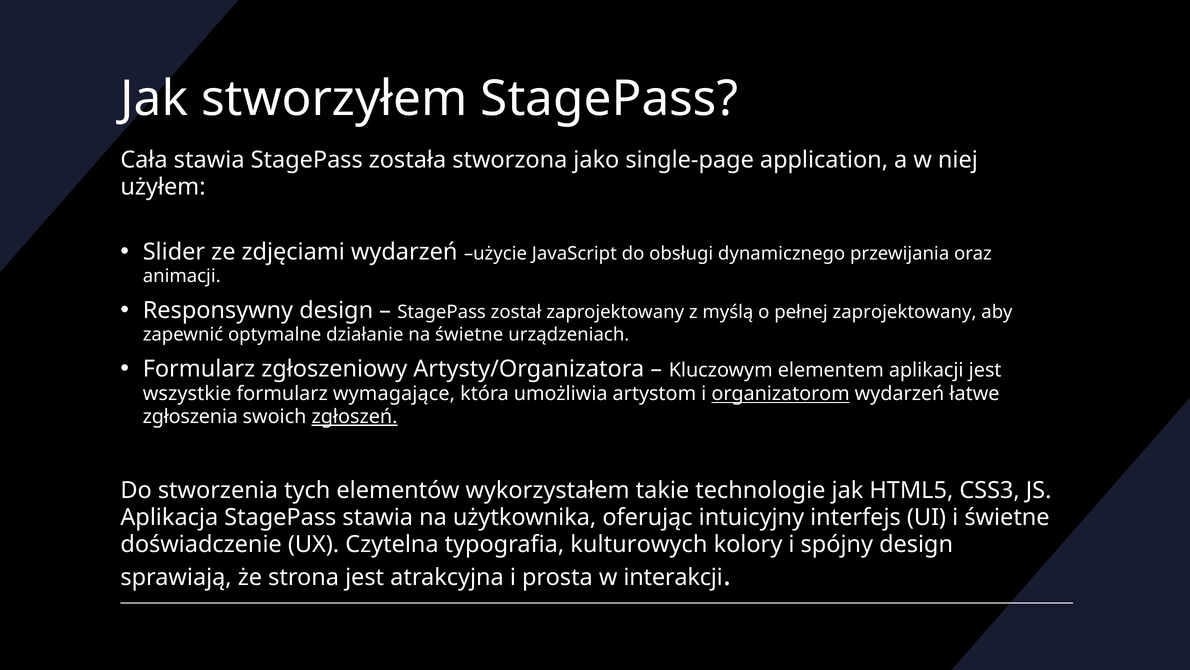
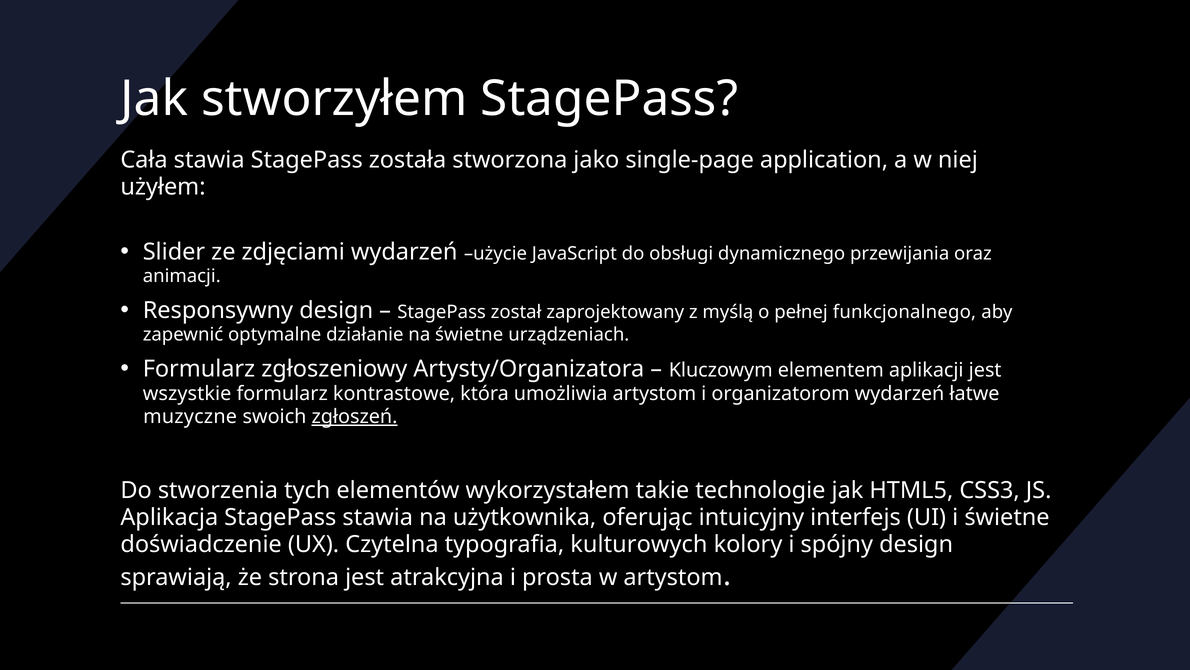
pełnej zaprojektowany: zaprojektowany -> funkcjonalnego (904, 312)
wymagające: wymagające -> kontrastowe (394, 394)
organizatorom underline: present -> none (781, 394)
zgłoszenia: zgłoszenia -> muzyczne (190, 416)
w interakcji: interakcji -> artystom (673, 577)
